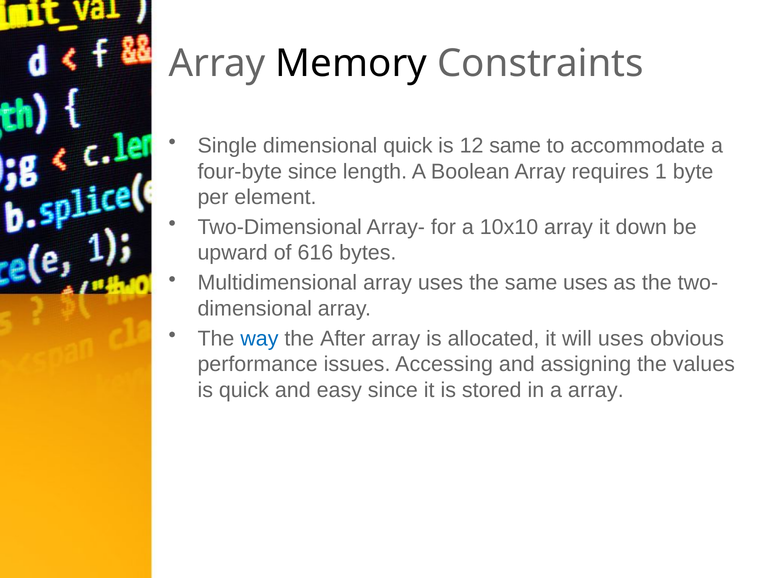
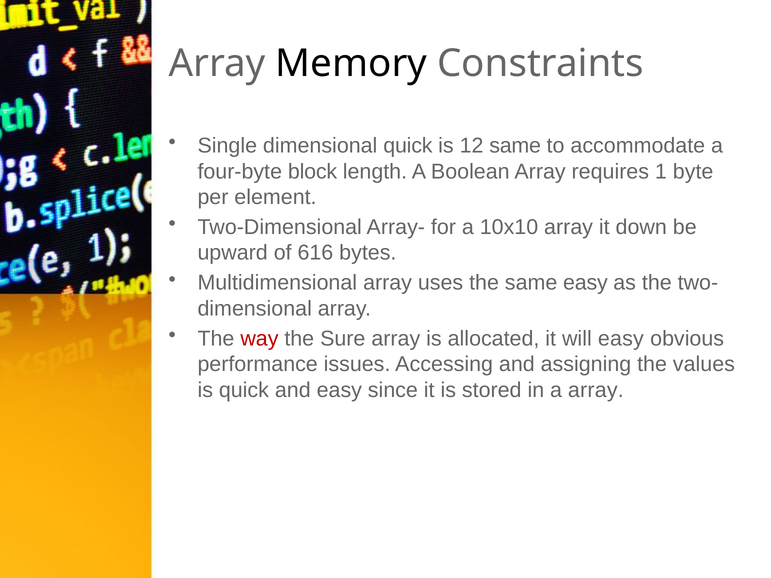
four-byte since: since -> block (313, 172)
same uses: uses -> easy (585, 283)
way colour: blue -> red (259, 339)
After: After -> Sure (343, 339)
will uses: uses -> easy (621, 339)
